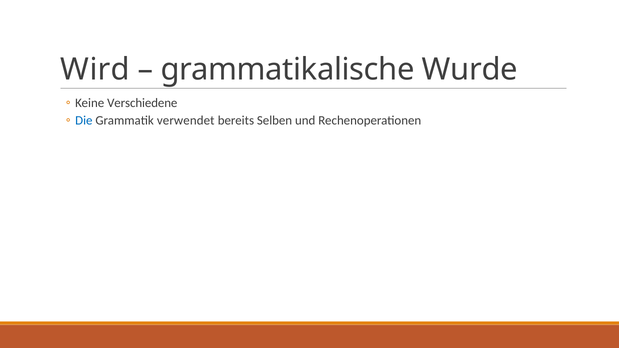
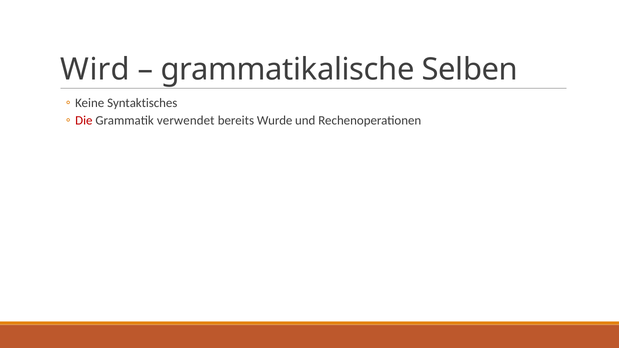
Wurde: Wurde -> Selben (470, 69)
Verschiedene: Verschiedene -> Syntaktisches (142, 103)
Die colour: blue -> red (84, 121)
Selben: Selben -> Wurde (275, 121)
